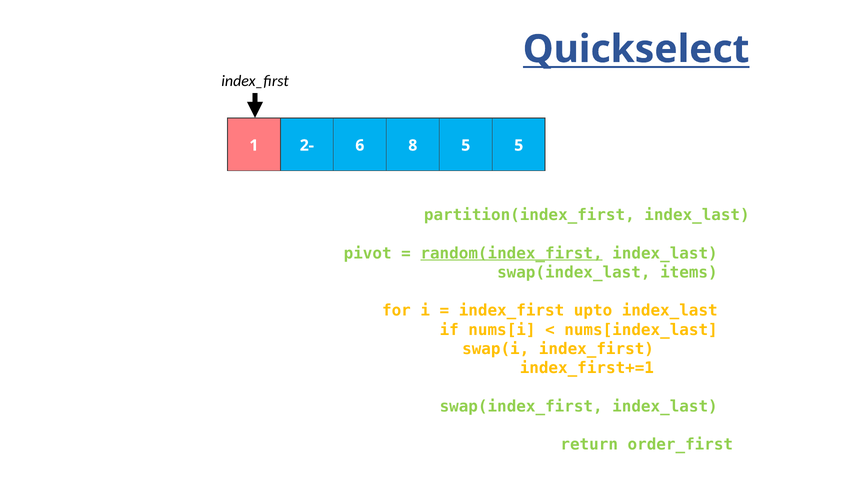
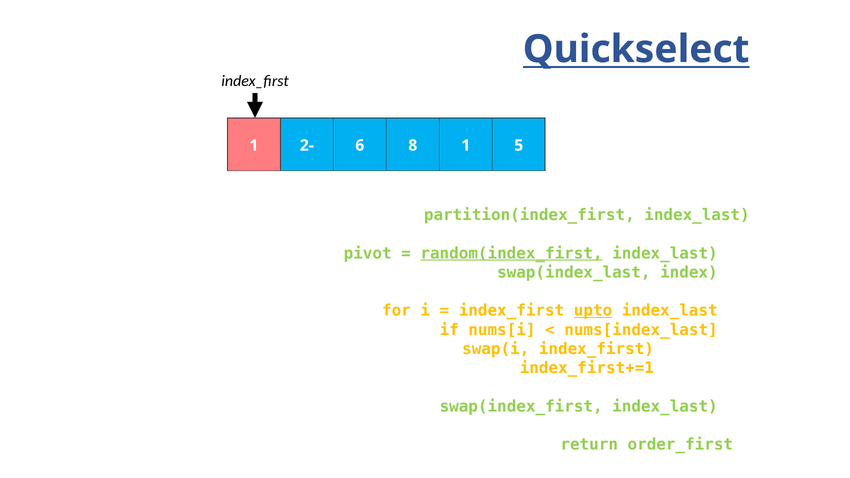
8 5: 5 -> 1 (466, 145)
items: items -> index (689, 272)
upto underline: none -> present (593, 311)
